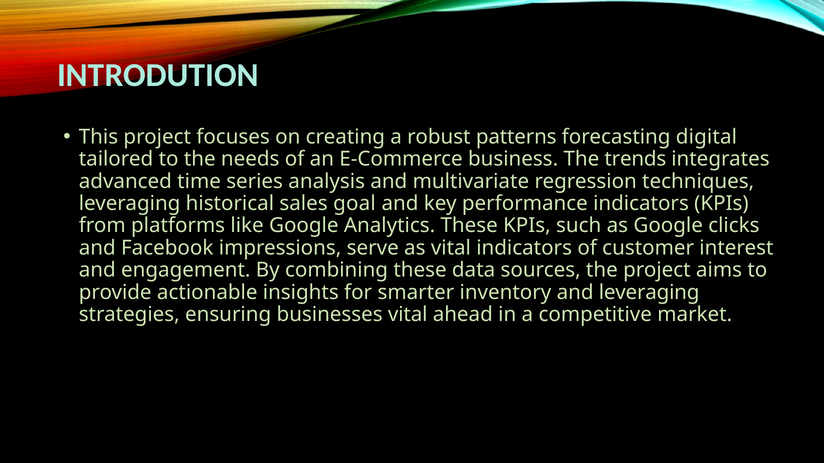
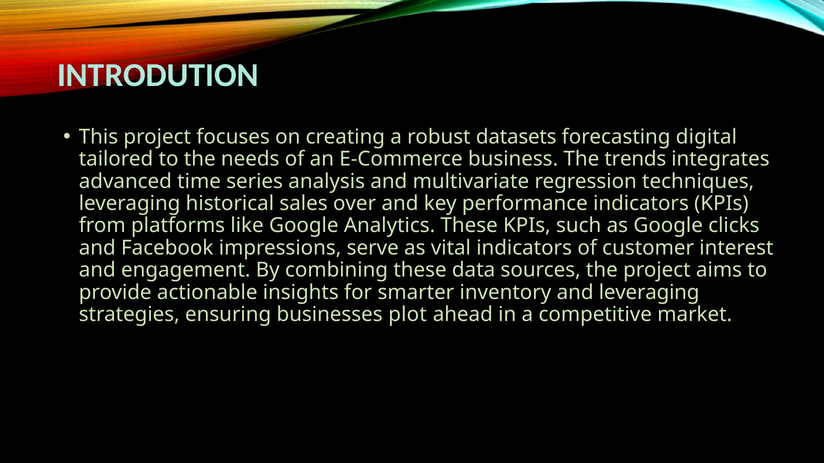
patterns: patterns -> datasets (516, 137)
goal: goal -> over (355, 204)
businesses vital: vital -> plot (408, 315)
